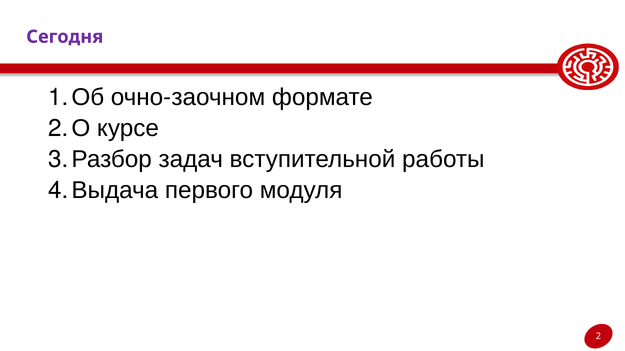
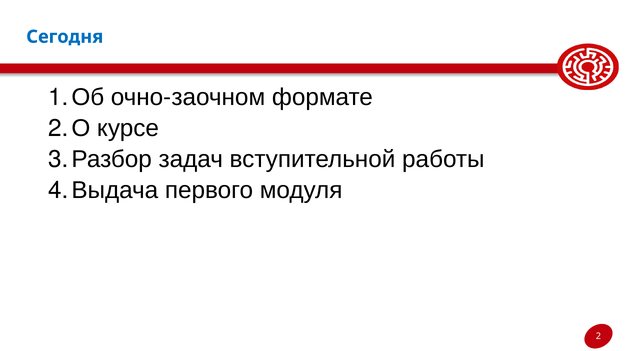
Сегодня colour: purple -> blue (65, 37)
